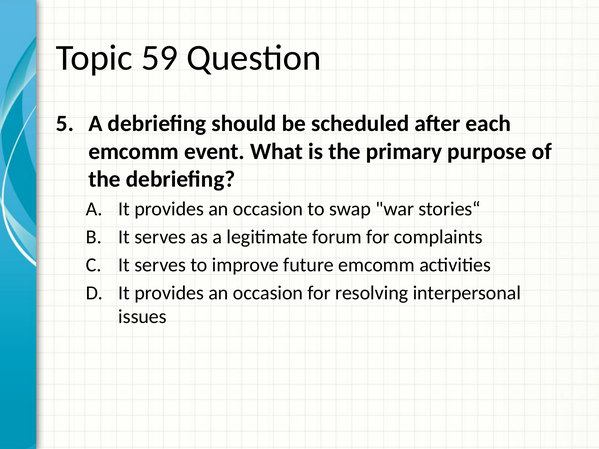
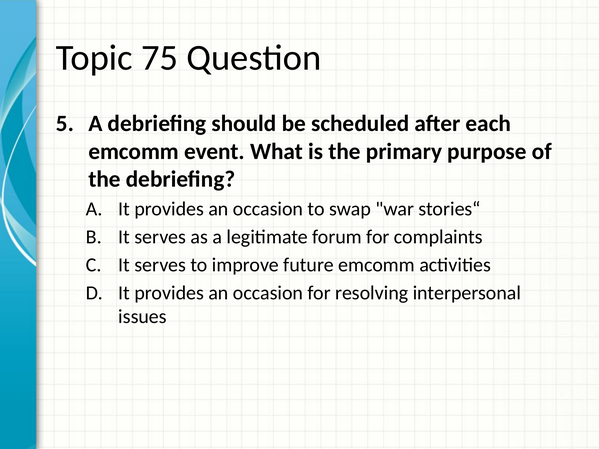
59: 59 -> 75 (160, 58)
